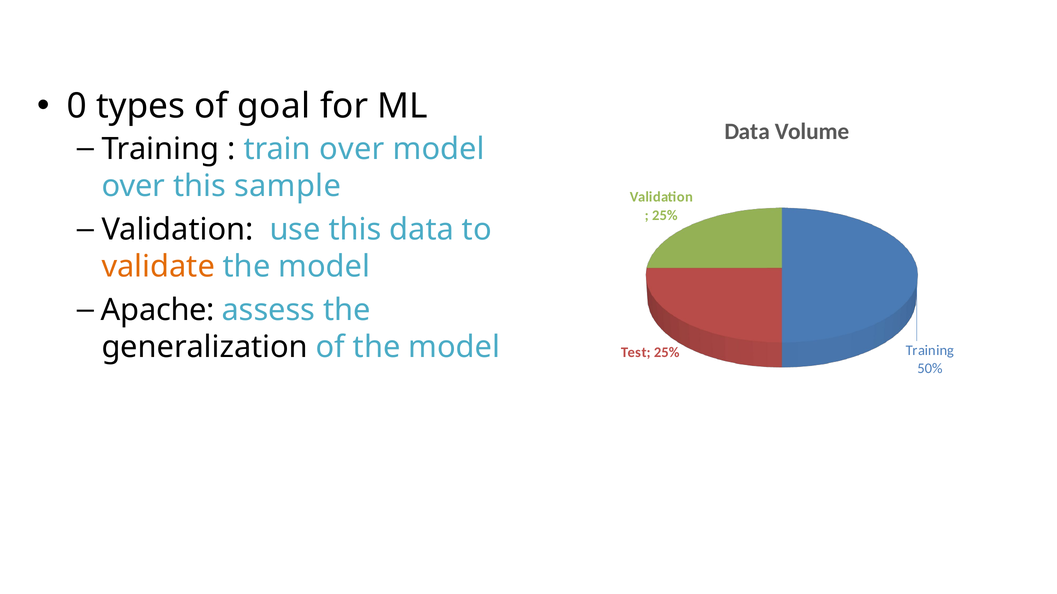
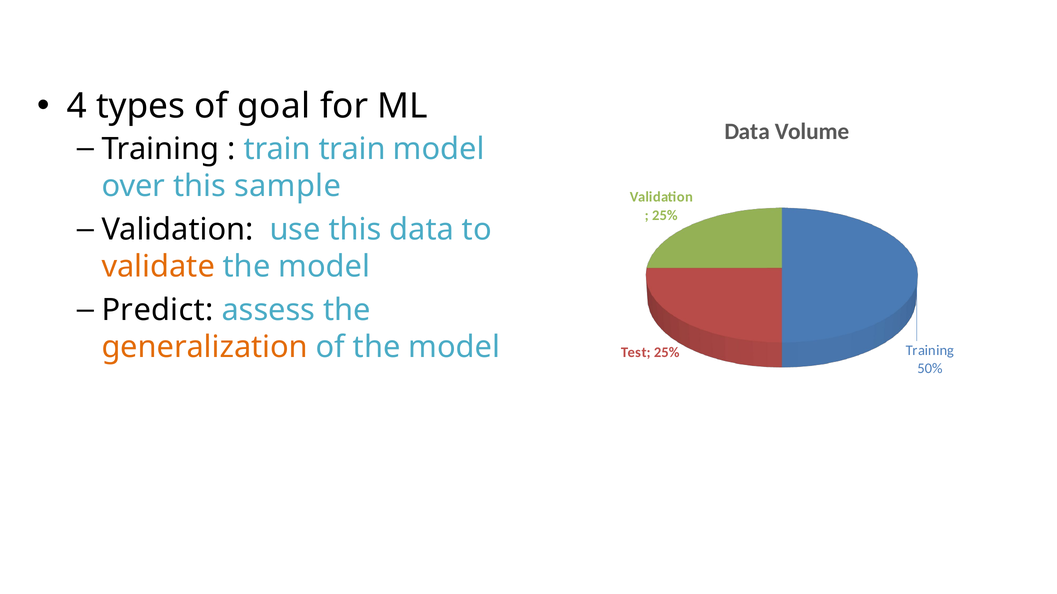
0: 0 -> 4 (77, 106)
train over: over -> train (352, 149)
Apache: Apache -> Predict (158, 310)
generalization colour: black -> orange (205, 347)
